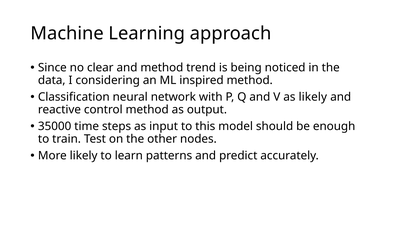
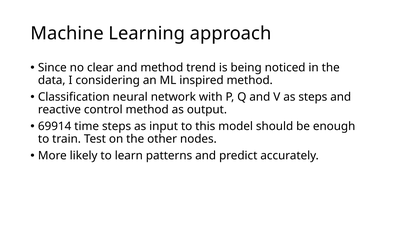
as likely: likely -> steps (313, 97)
35000: 35000 -> 69914 (55, 126)
